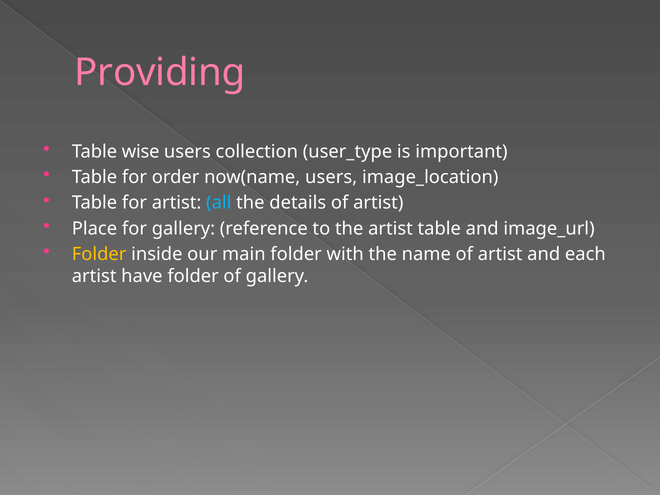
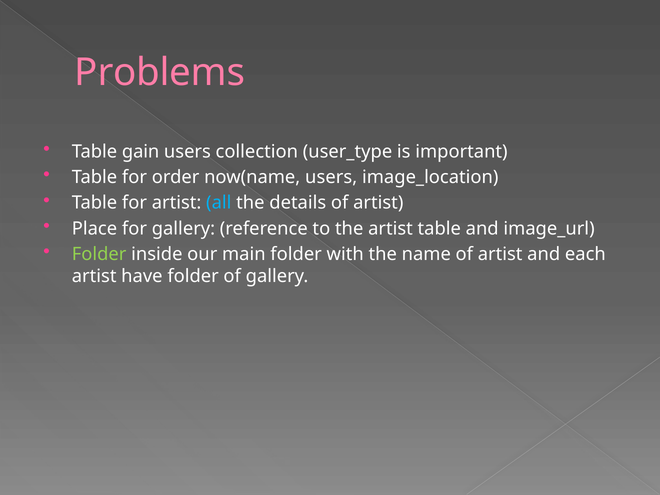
Providing: Providing -> Problems (160, 72)
wise: wise -> gain (141, 151)
Folder colour: yellow -> light green (99, 254)
